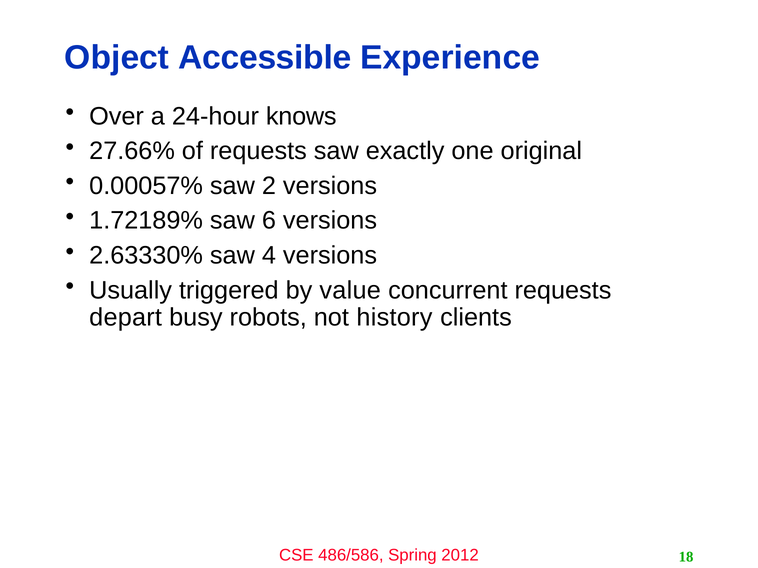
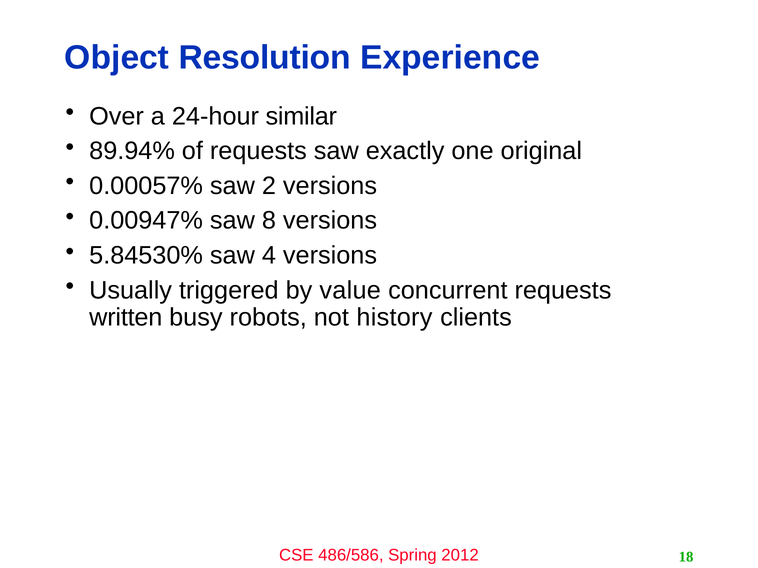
Accessible: Accessible -> Resolution (265, 58)
knows: knows -> similar (301, 116)
27.66%: 27.66% -> 89.94% (132, 151)
1.72189%: 1.72189% -> 0.00947% (146, 221)
6: 6 -> 8 (269, 221)
2.63330%: 2.63330% -> 5.84530% (146, 256)
depart: depart -> written (126, 318)
